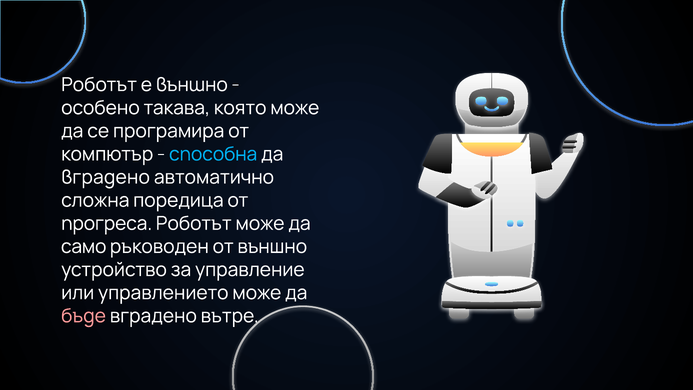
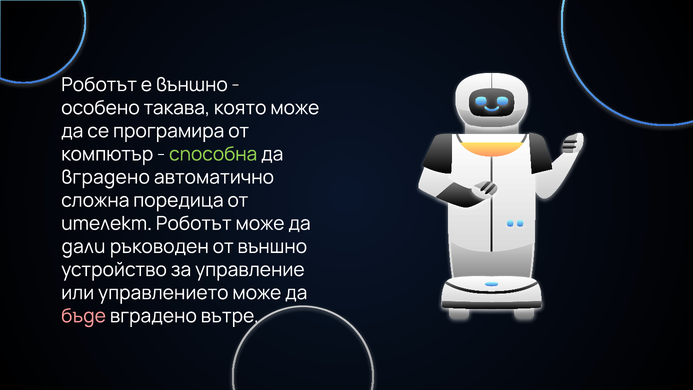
способна colour: light blue -> light green (213, 154)
прогреса: прогреса -> ителект (107, 223)
само: само -> дали (83, 246)
